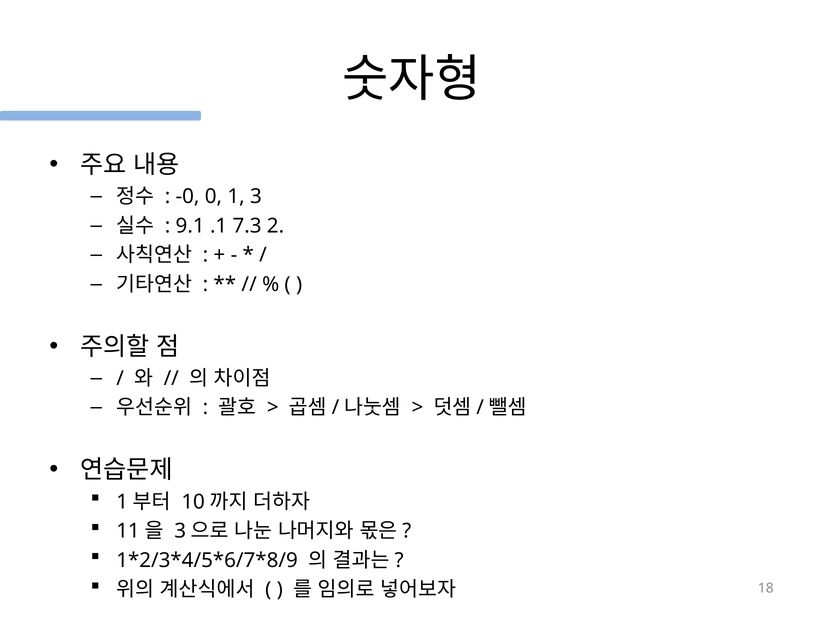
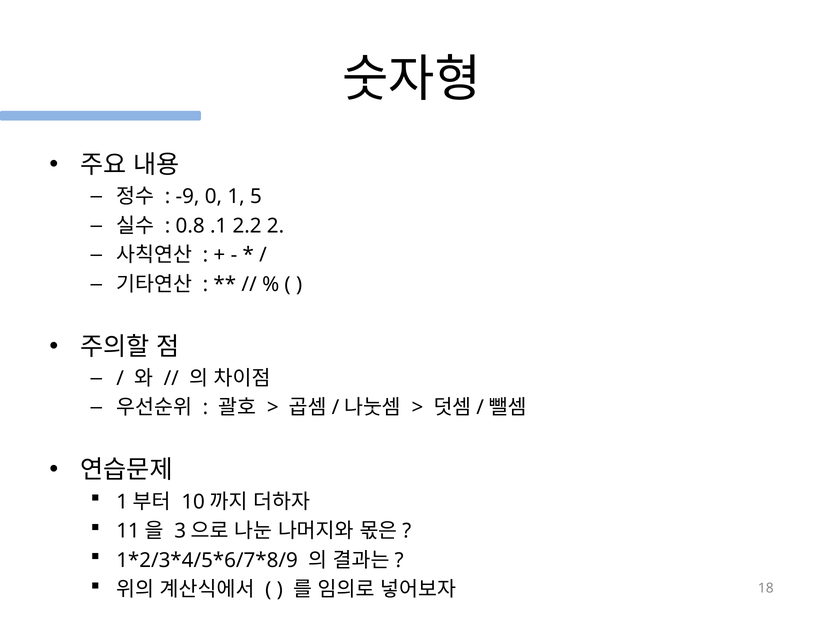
-0: -0 -> -9 (188, 197)
3: 3 -> 5 (256, 197)
9.1: 9.1 -> 0.8 (190, 226)
7.3: 7.3 -> 2.2 (247, 226)
